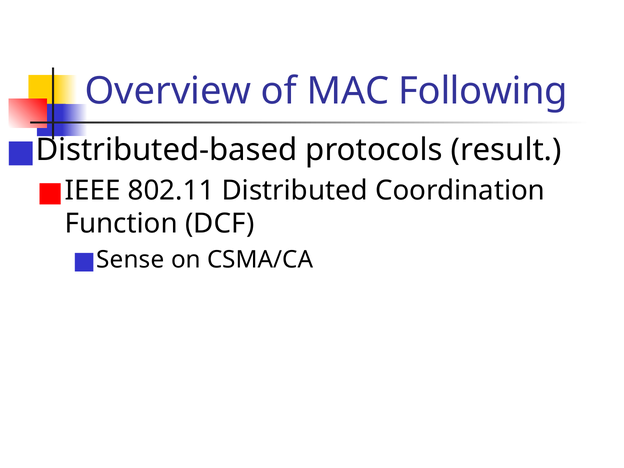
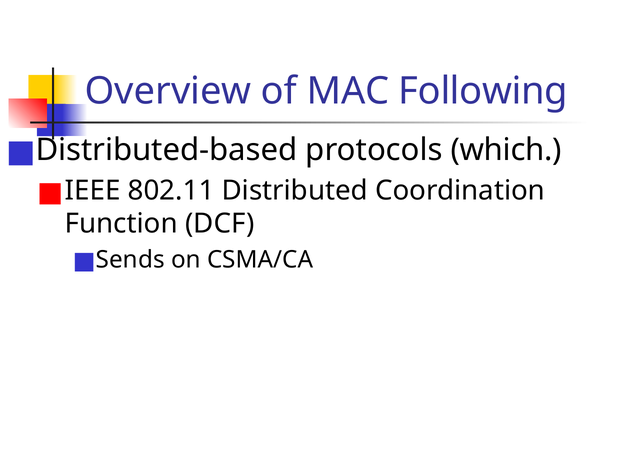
result: result -> which (506, 150)
Sense: Sense -> Sends (130, 260)
